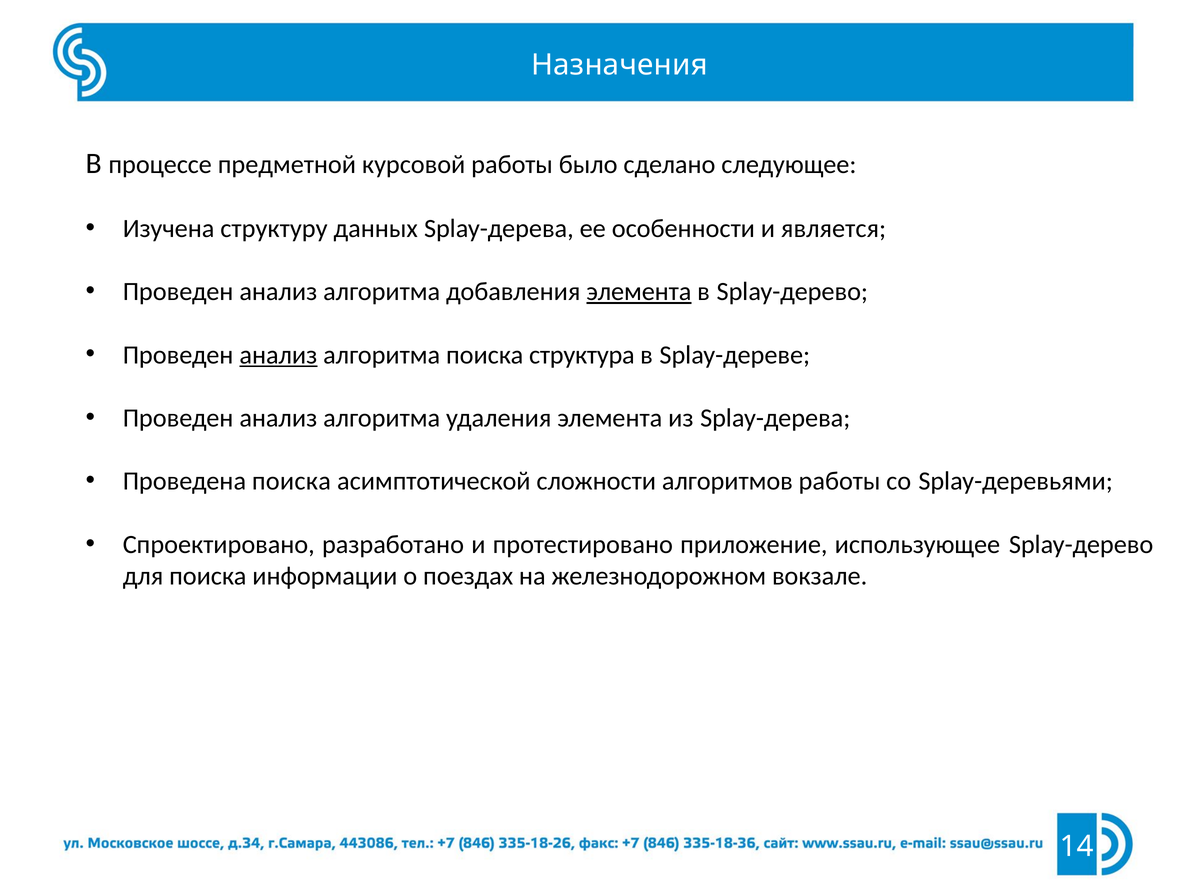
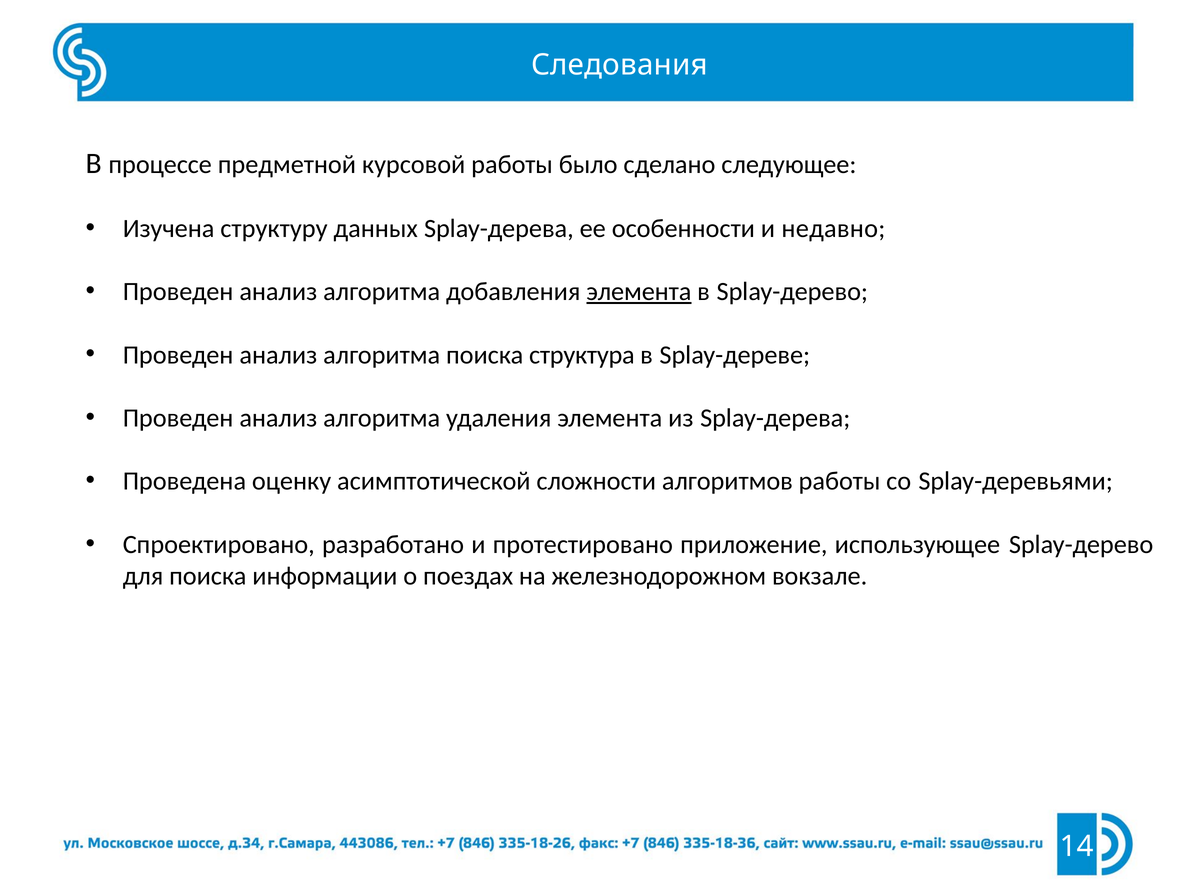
Назначения: Назначения -> Следования (619, 65)
является: является -> недавно (833, 229)
анализ underline: present -> none (278, 355)
Проведена поиска: поиска -> оценку (292, 481)
